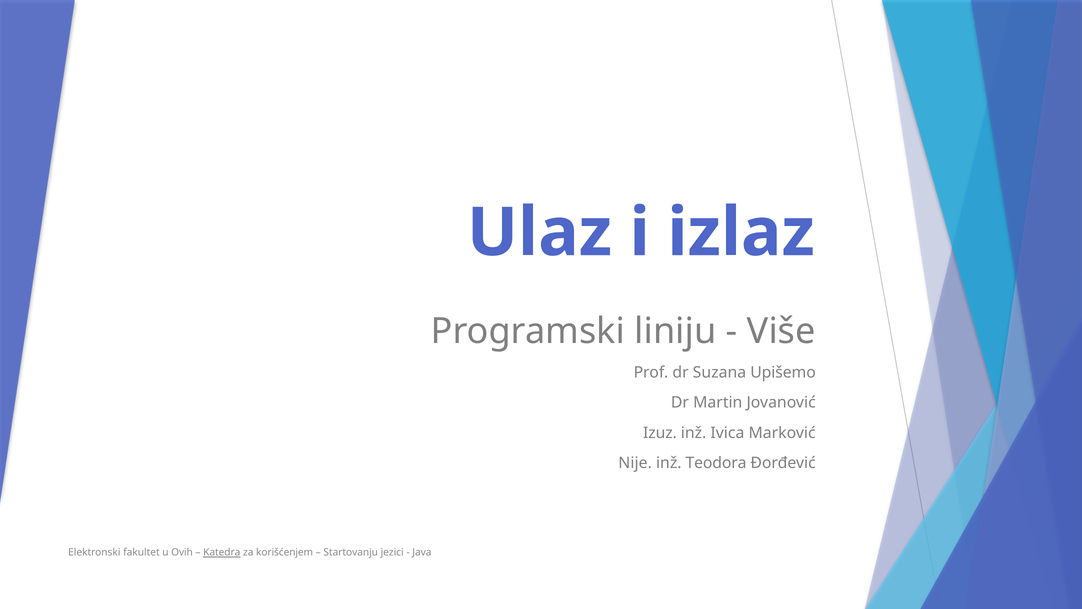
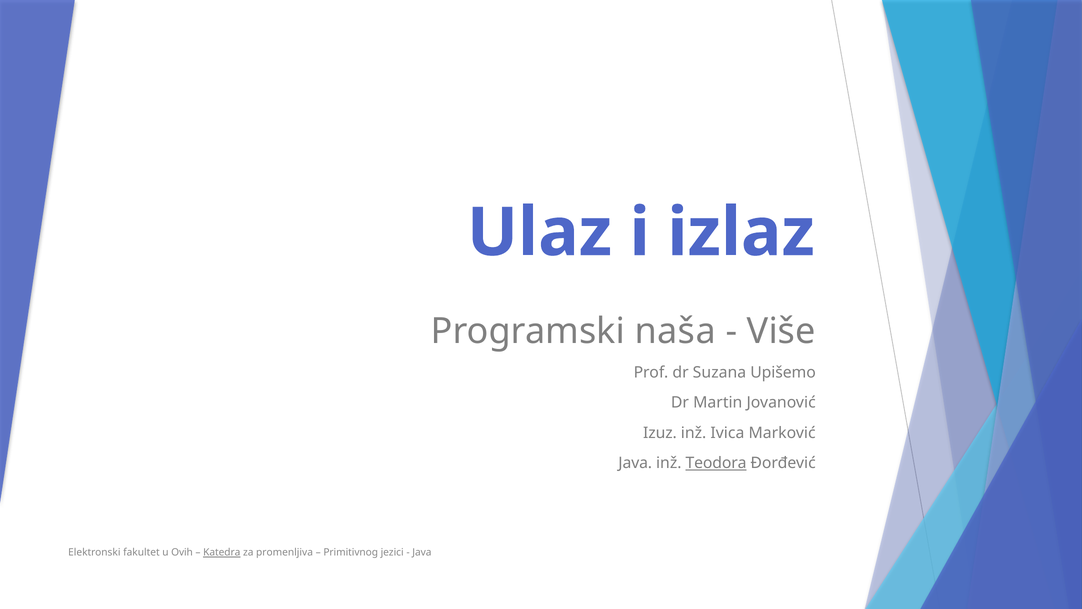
liniju: liniju -> naša (675, 331)
Nije: Nije -> Java (635, 463)
Teodora underline: none -> present (716, 463)
korišćenjem: korišćenjem -> promenljiva (285, 552)
Startovanju: Startovanju -> Primitivnog (351, 552)
